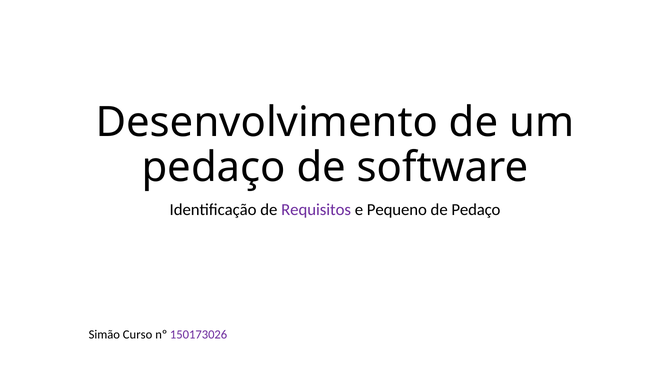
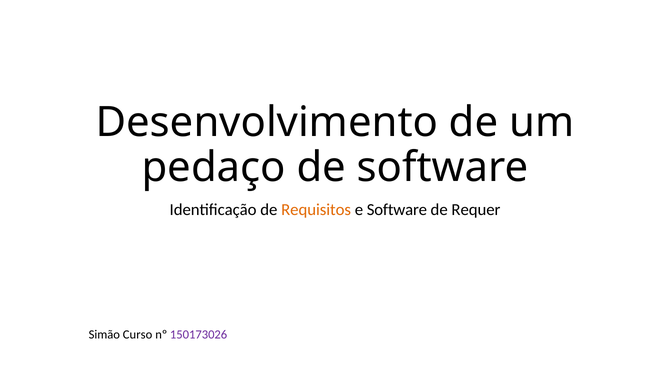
Requisitos colour: purple -> orange (316, 209)
e Pequeno: Pequeno -> Software (397, 209)
de Pedaço: Pedaço -> Requer (476, 209)
